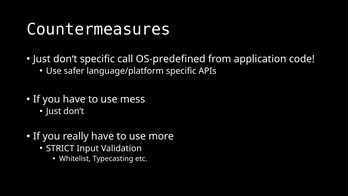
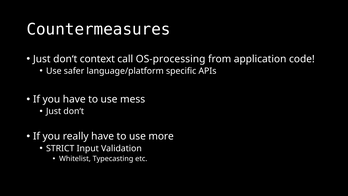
don‘t specific: specific -> context (97, 59)
OS-predefined: OS-predefined -> OS-processing (171, 59)
